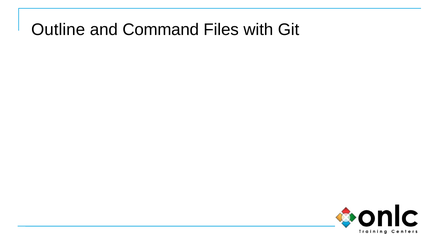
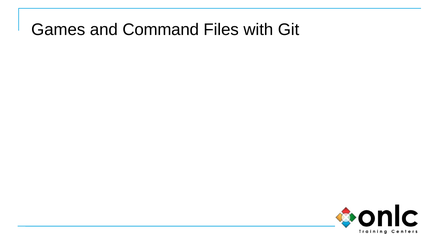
Outline: Outline -> Games (58, 30)
